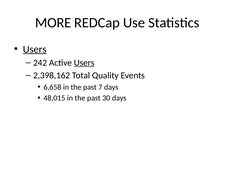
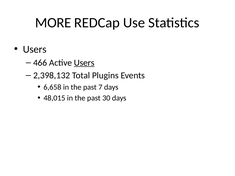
Users underline: present -> none (35, 49)
242: 242 -> 466 (40, 63)
2,398,162: 2,398,162 -> 2,398,132 (52, 76)
Quality: Quality -> Plugins (105, 76)
